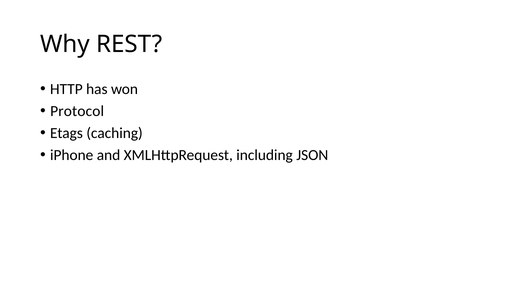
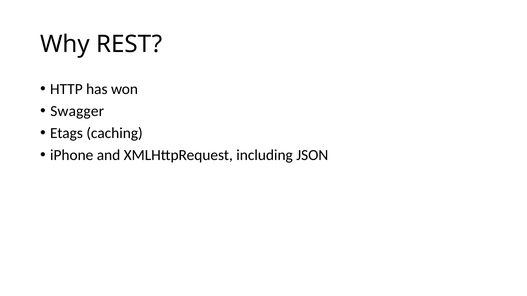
Protocol: Protocol -> Swagger (77, 111)
